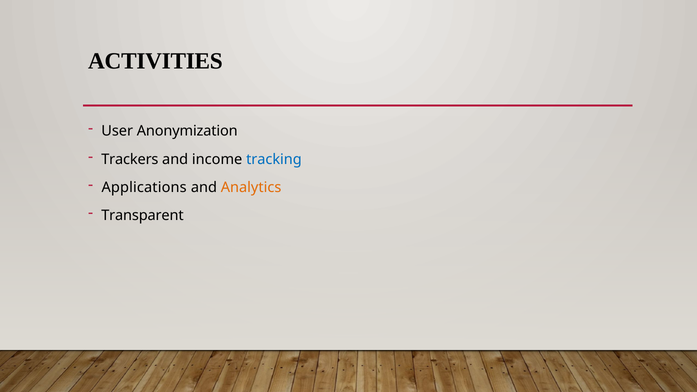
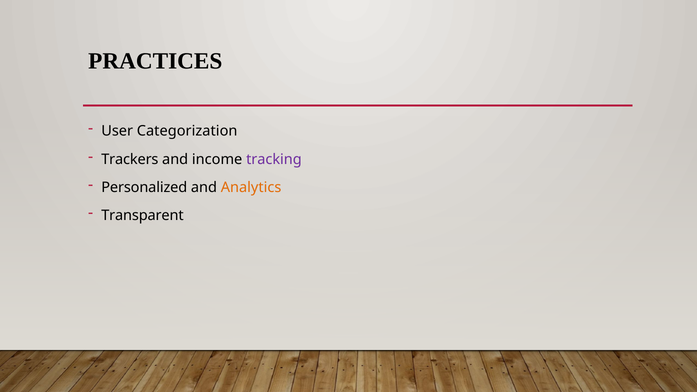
ACTIVITIES: ACTIVITIES -> PRACTICES (155, 61)
Anonymization: Anonymization -> Categorization (187, 131)
tracking colour: blue -> purple (274, 159)
Applications: Applications -> Personalized (144, 187)
